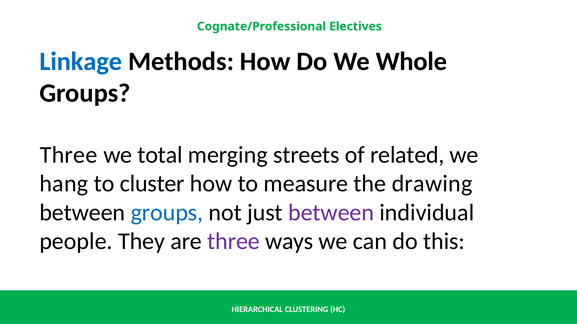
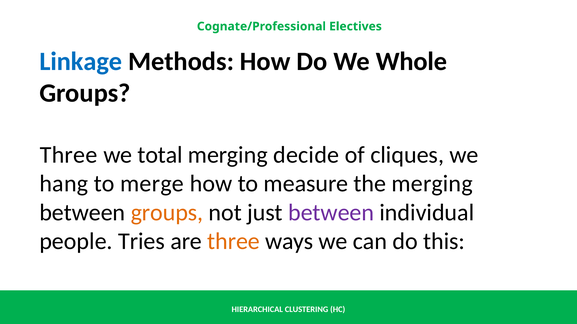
streets: streets -> decide (306, 155)
related: related -> cliques (407, 155)
cluster: cluster -> merge (152, 184)
the drawing: drawing -> merging (432, 184)
groups colour: blue -> orange (167, 213)
They: They -> Tries (142, 242)
three colour: purple -> orange (234, 242)
